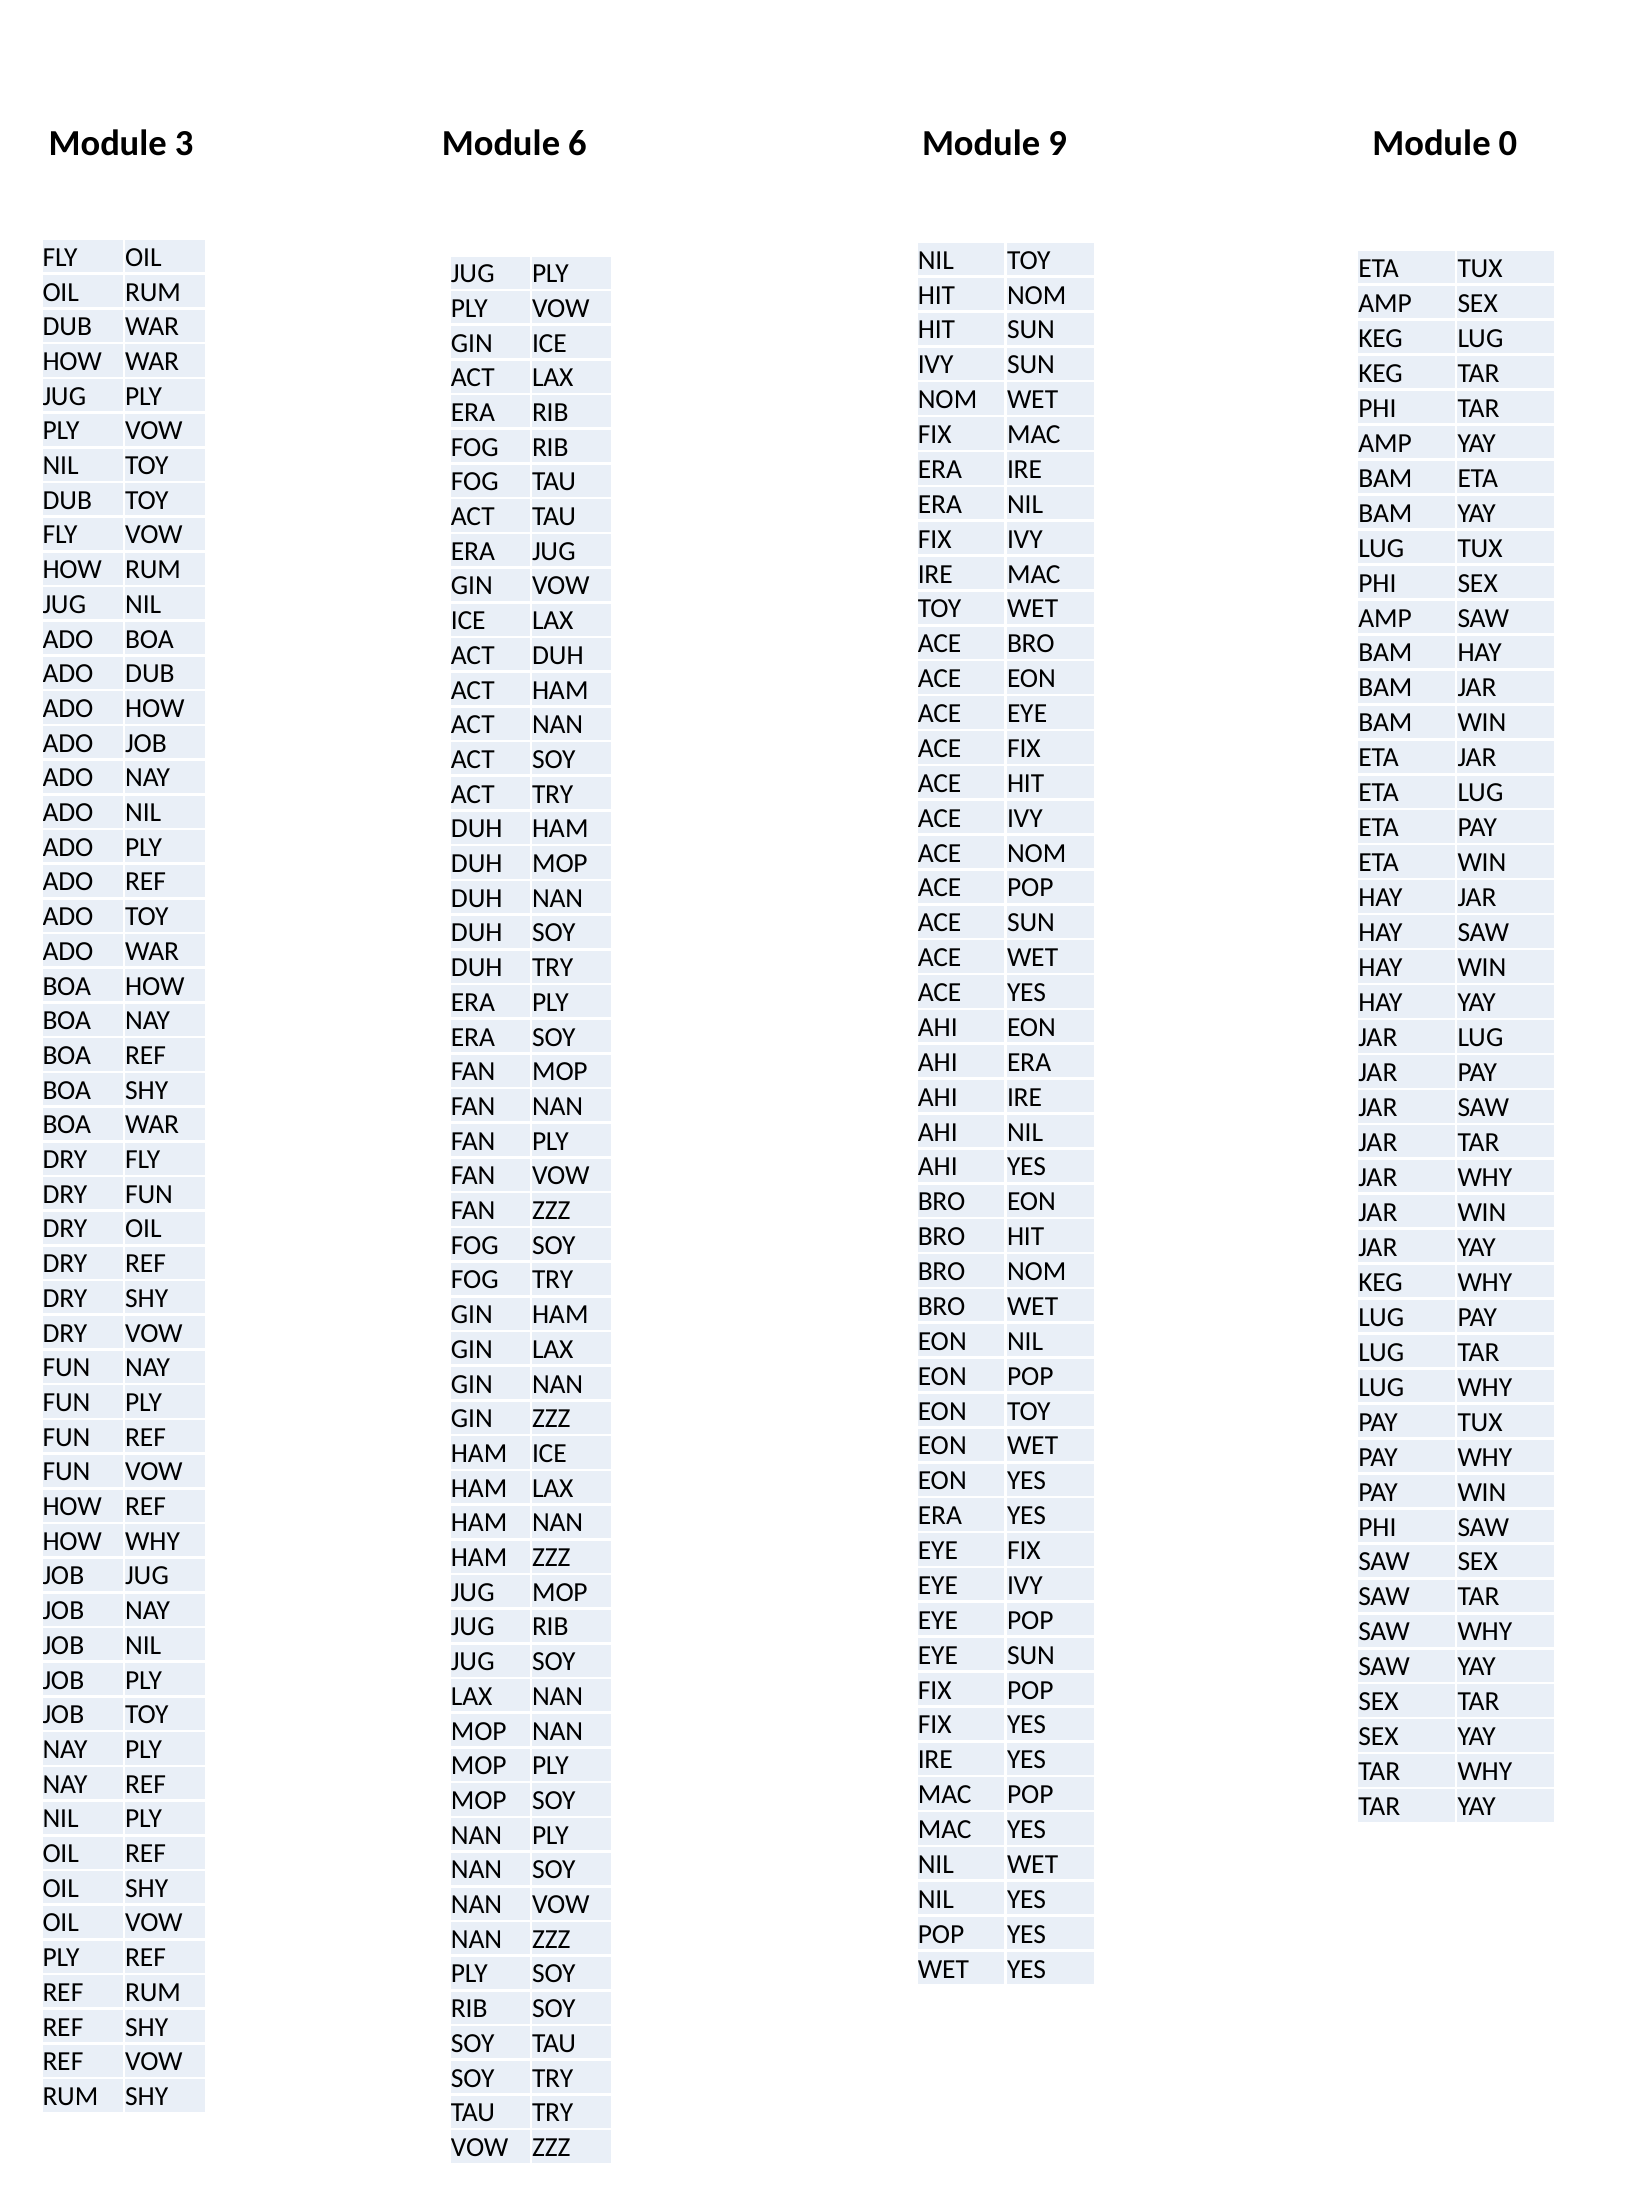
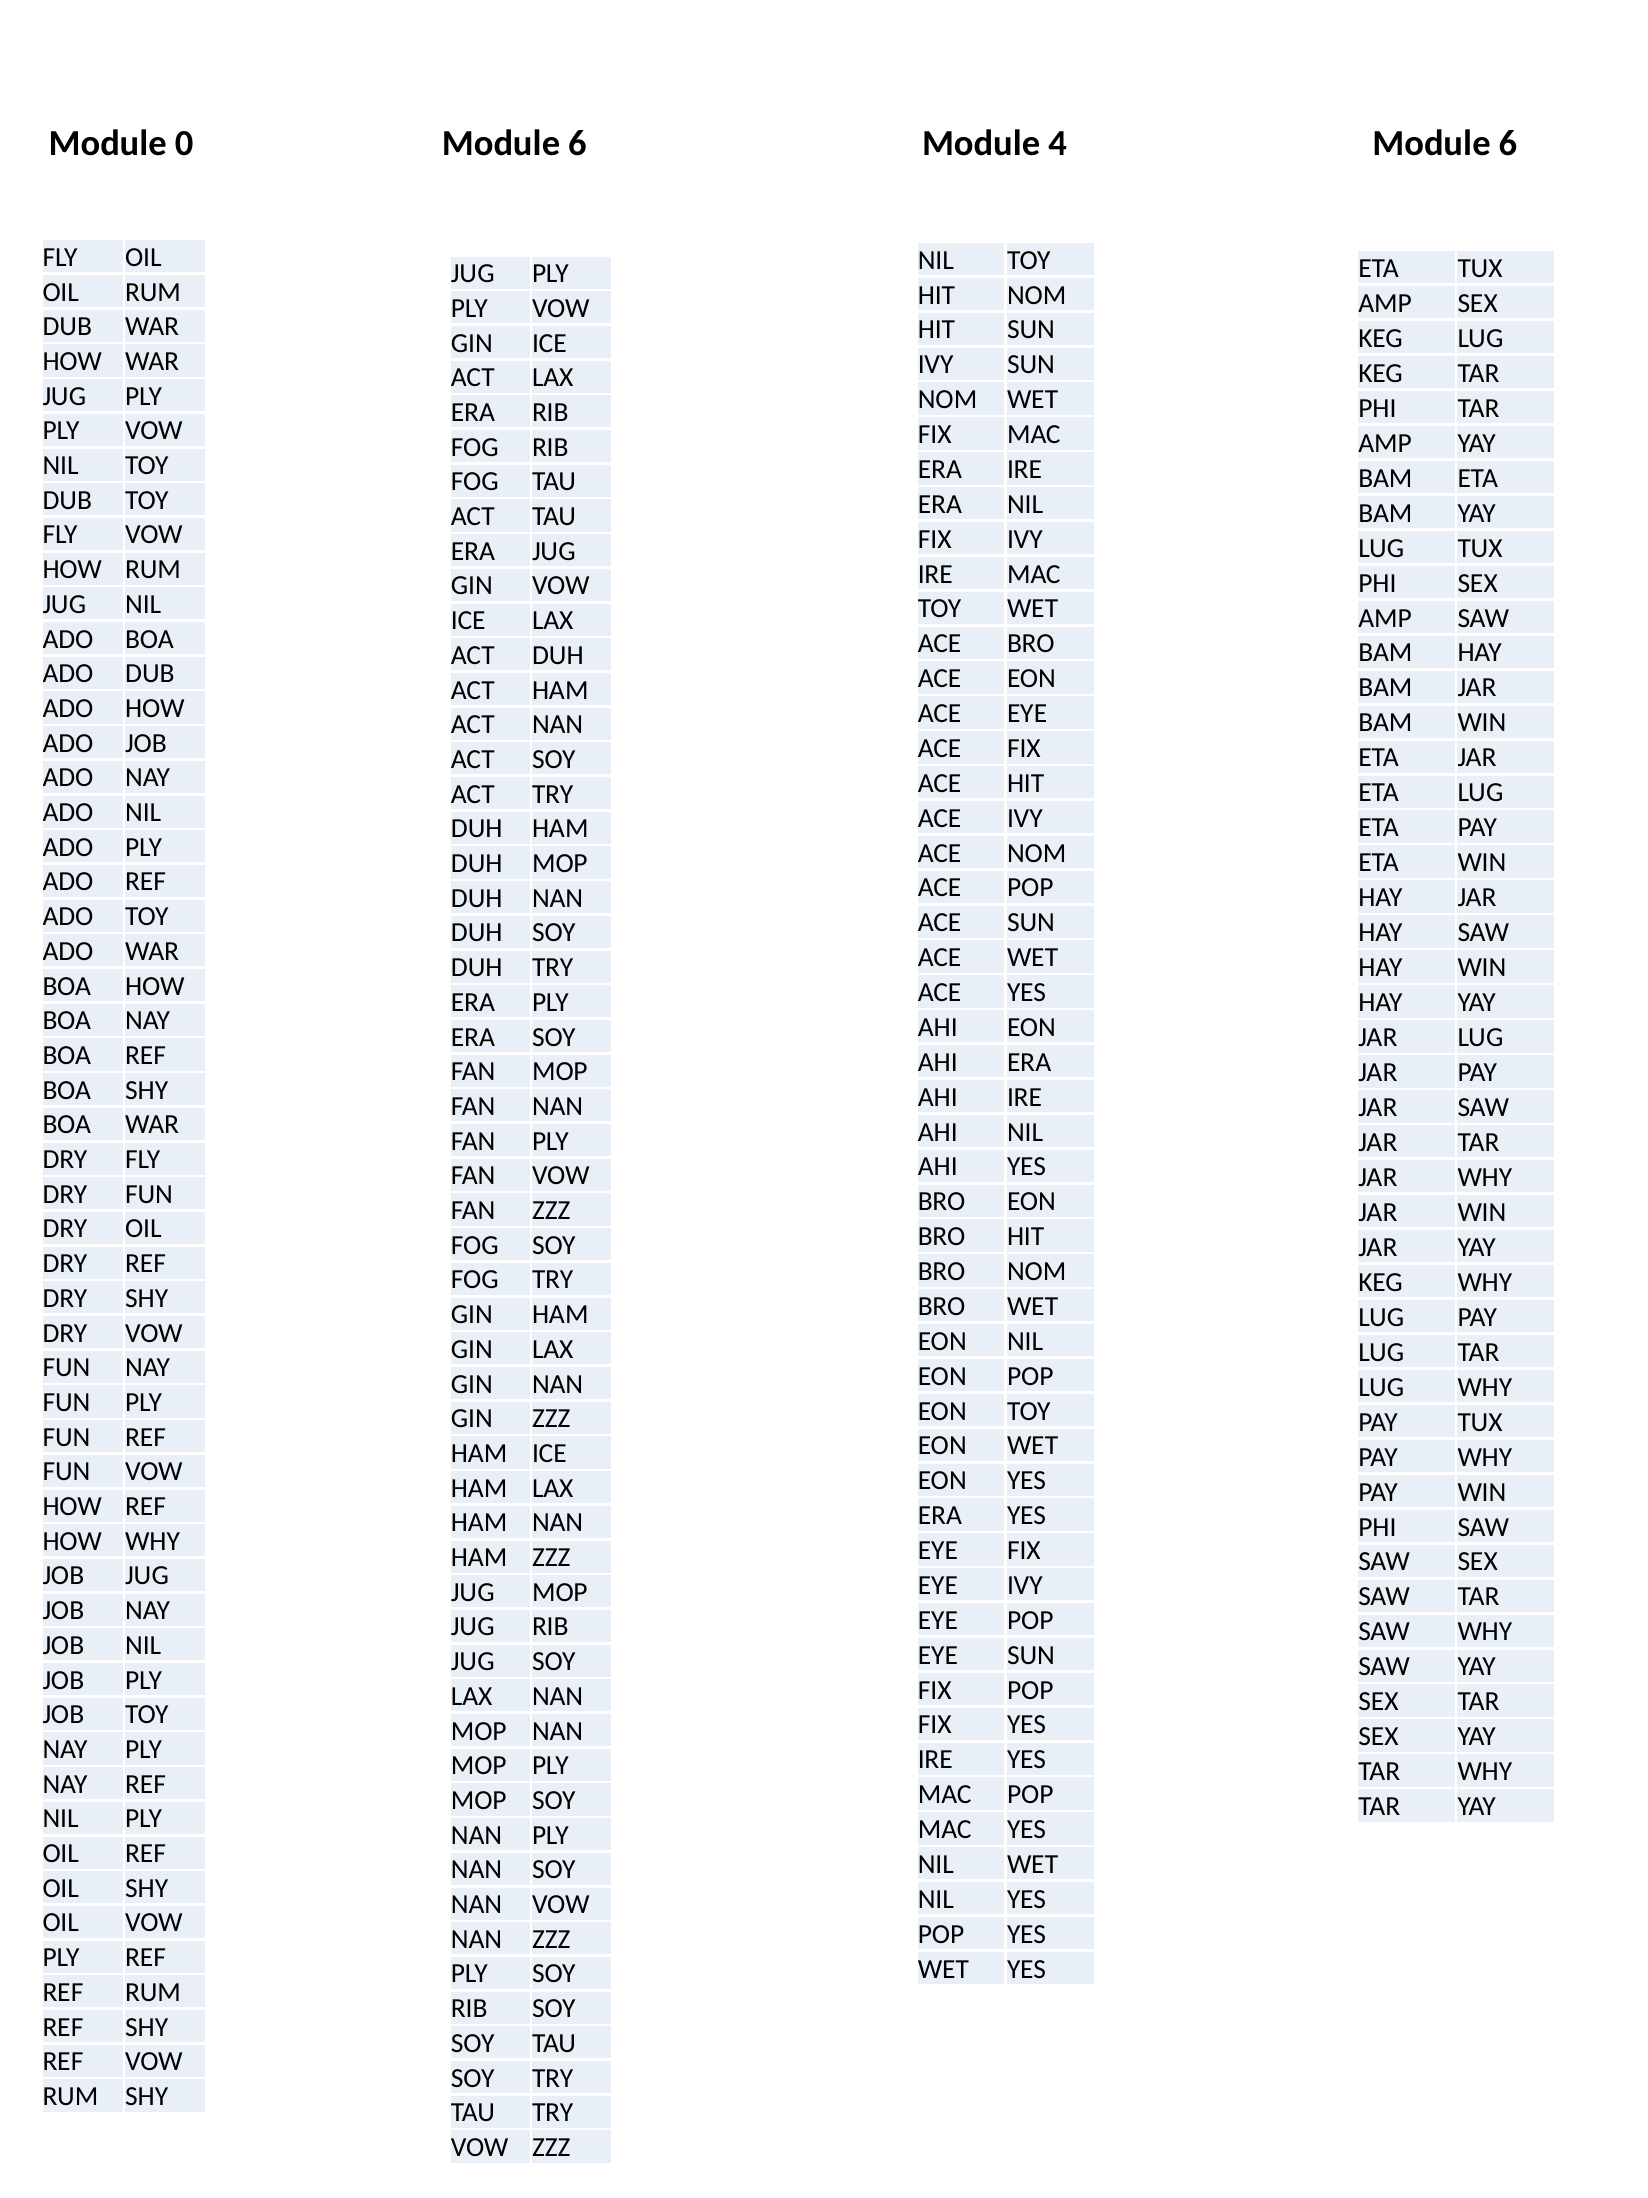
3: 3 -> 0 (184, 144)
9: 9 -> 4 (1058, 144)
0: 0 -> 6 (1508, 144)
